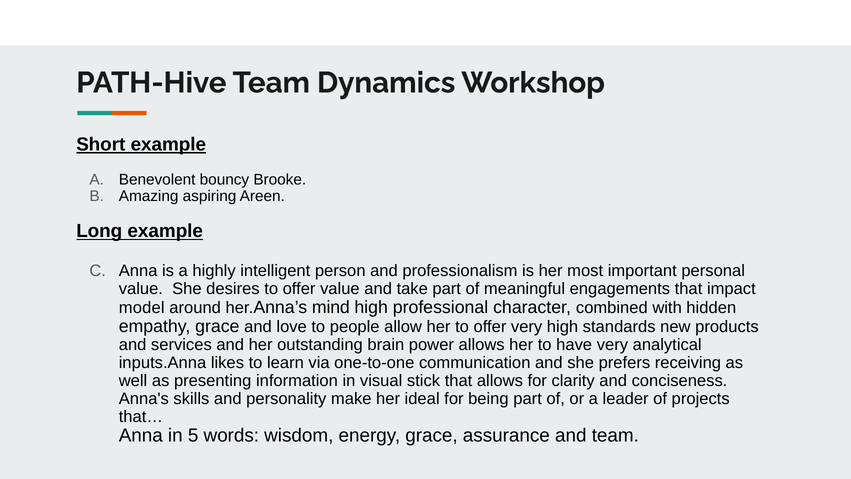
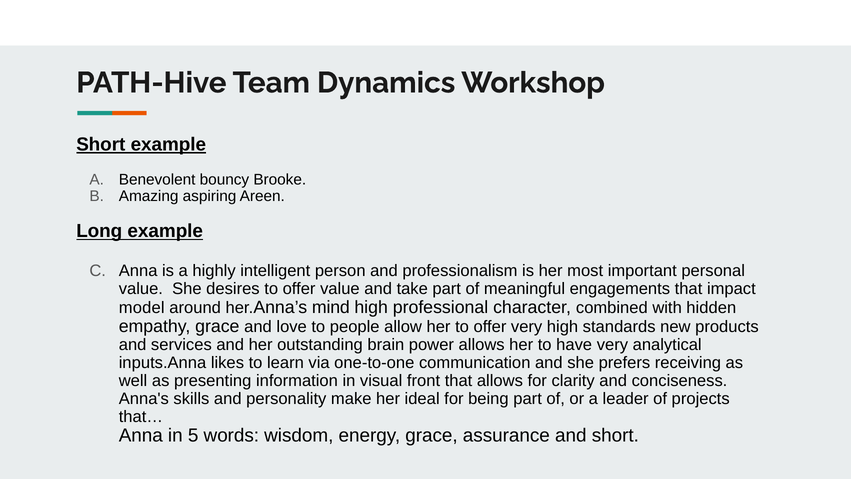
stick: stick -> front (424, 381)
and team: team -> short (615, 435)
